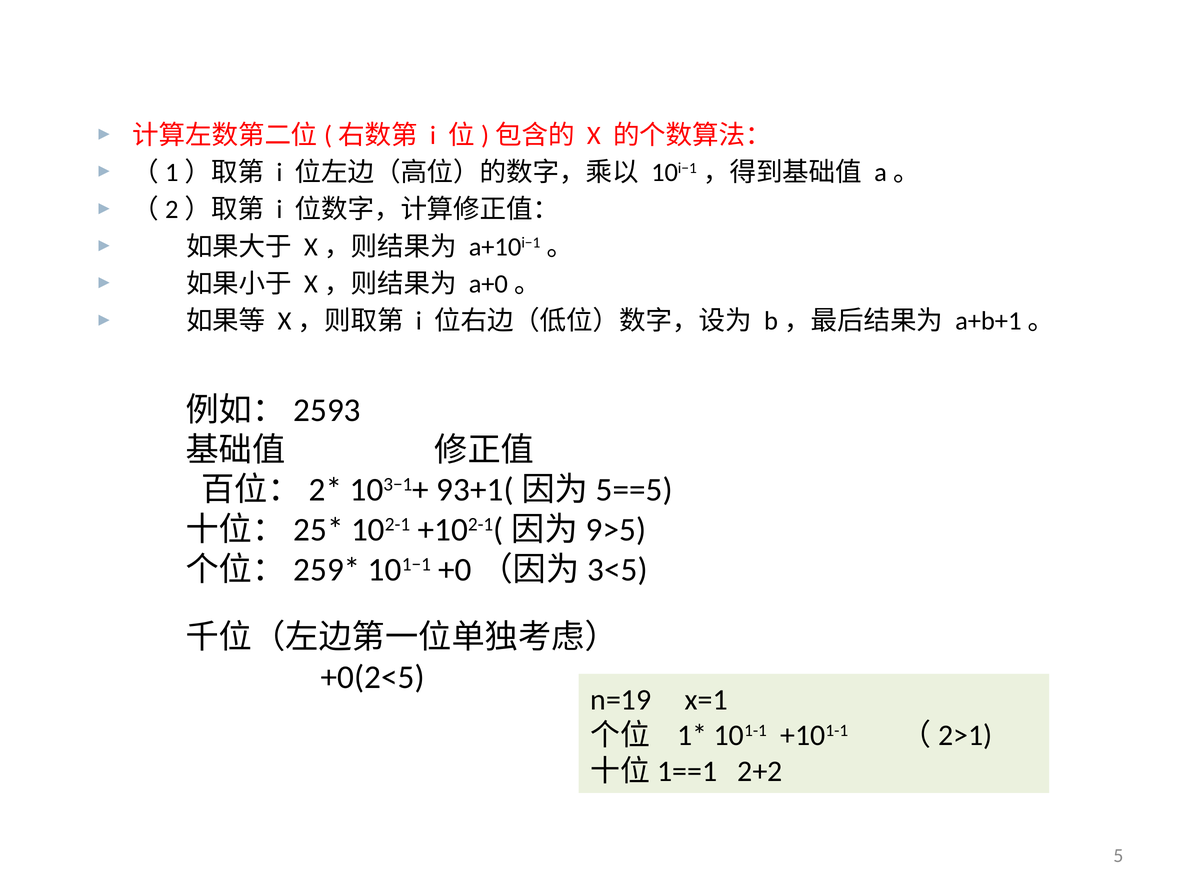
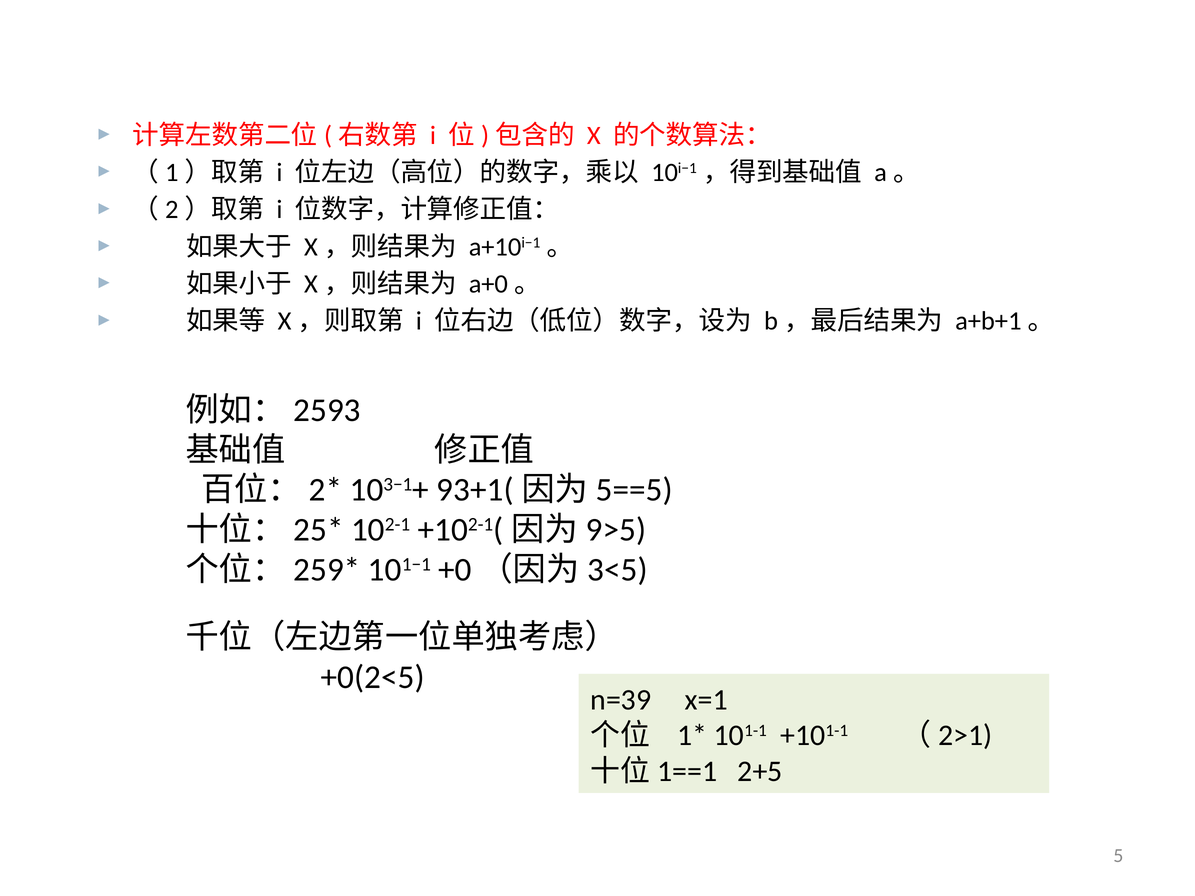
n=19: n=19 -> n=39 (621, 700)
2+2: 2+2 -> 2+5 (760, 772)
